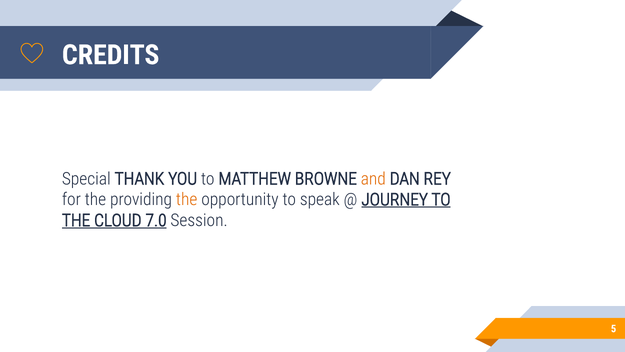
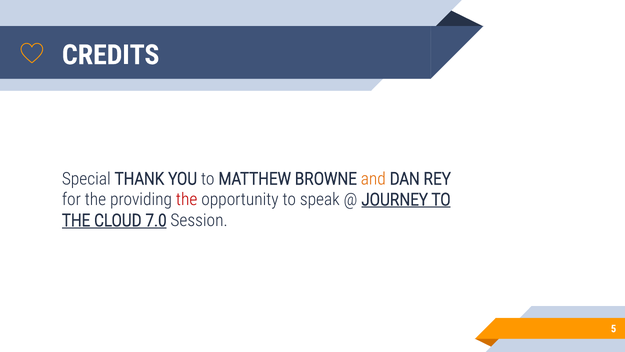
the colour: orange -> red (187, 199)
